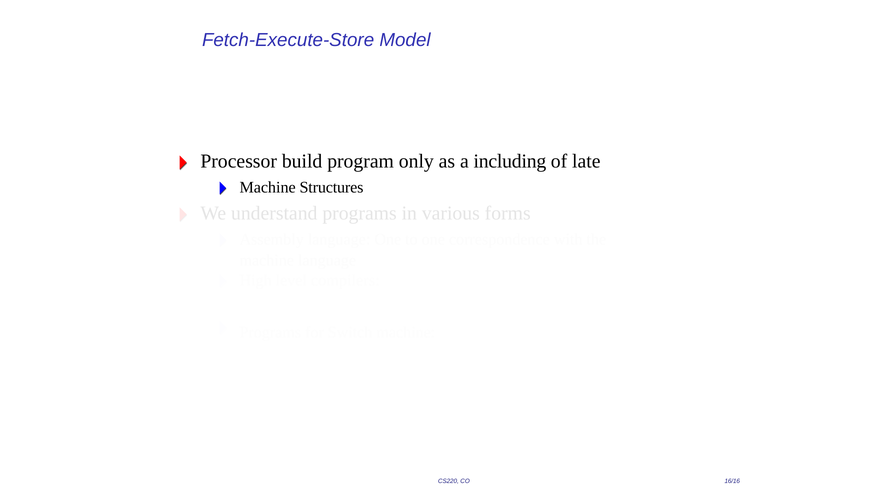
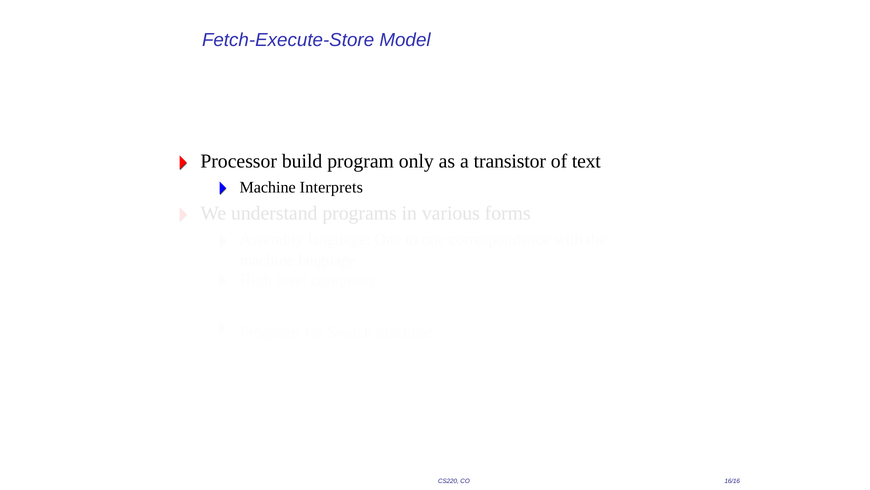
including: including -> transistor (510, 161)
late: late -> text (586, 161)
Structures: Structures -> Interprets (331, 187)
